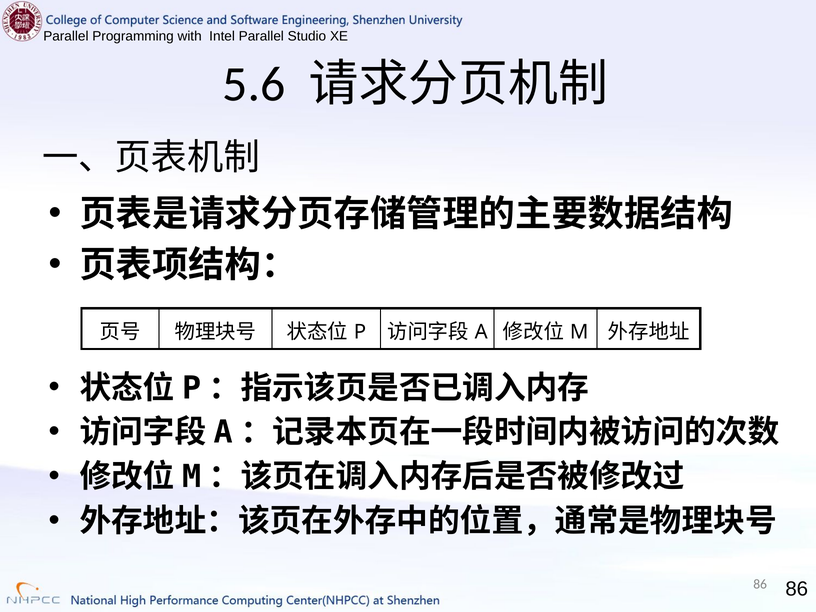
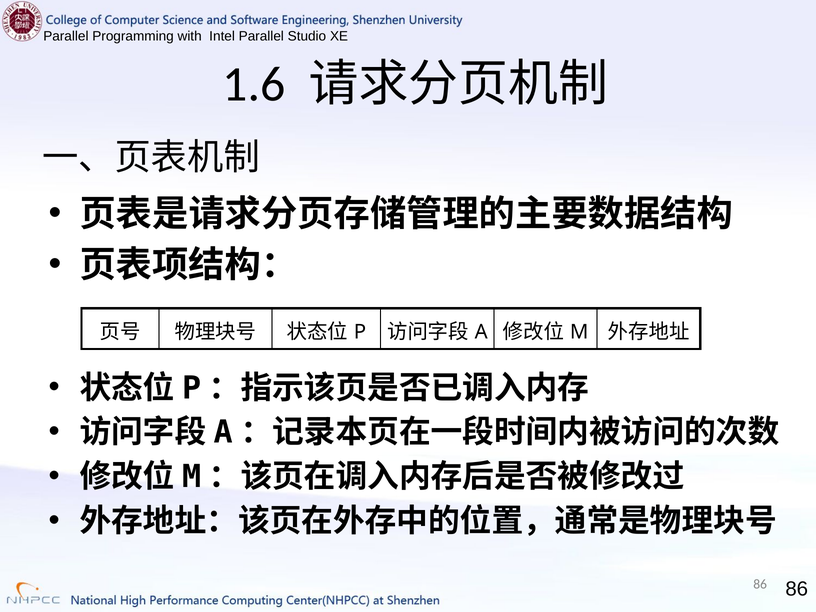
5.6: 5.6 -> 1.6 (254, 84)
